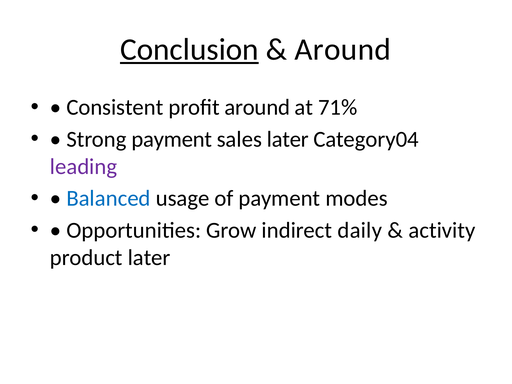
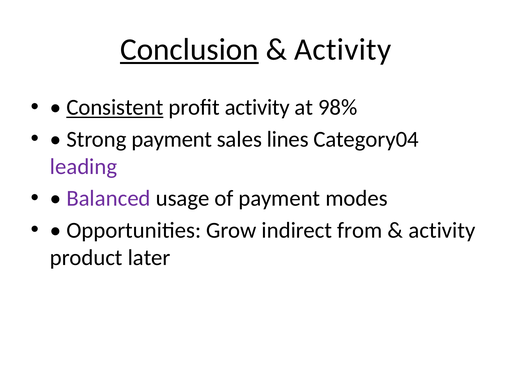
Around: Around -> Activity (343, 50)
Consistent underline: none -> present (115, 107)
profit around: around -> activity (257, 107)
71%: 71% -> 98% (338, 107)
sales later: later -> lines (288, 139)
Balanced colour: blue -> purple (108, 198)
daily: daily -> from (360, 230)
